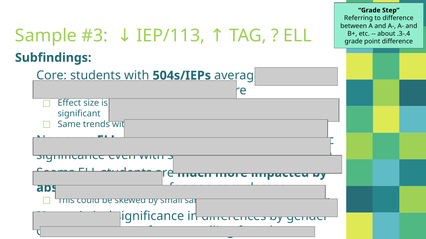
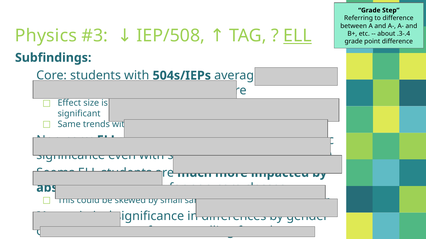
Sample: Sample -> Physics (46, 36)
IEP/113: IEP/113 -> IEP/508 (171, 36)
ELL underline: none -> present (298, 36)
